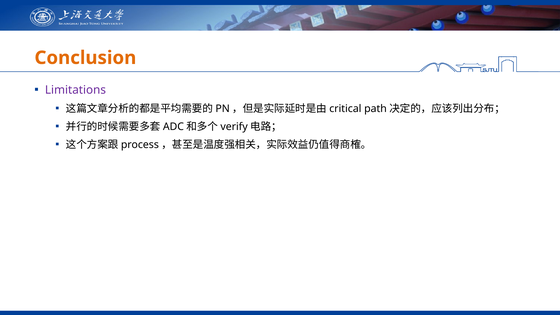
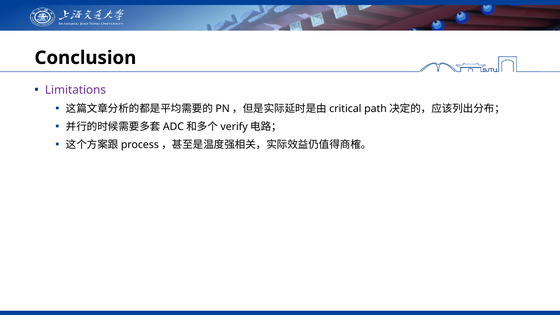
Conclusion colour: orange -> black (85, 58)
